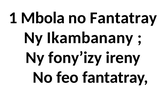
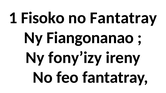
Mbola: Mbola -> Fisoko (43, 18)
Ikambanany: Ikambanany -> Fiangonanao (90, 38)
